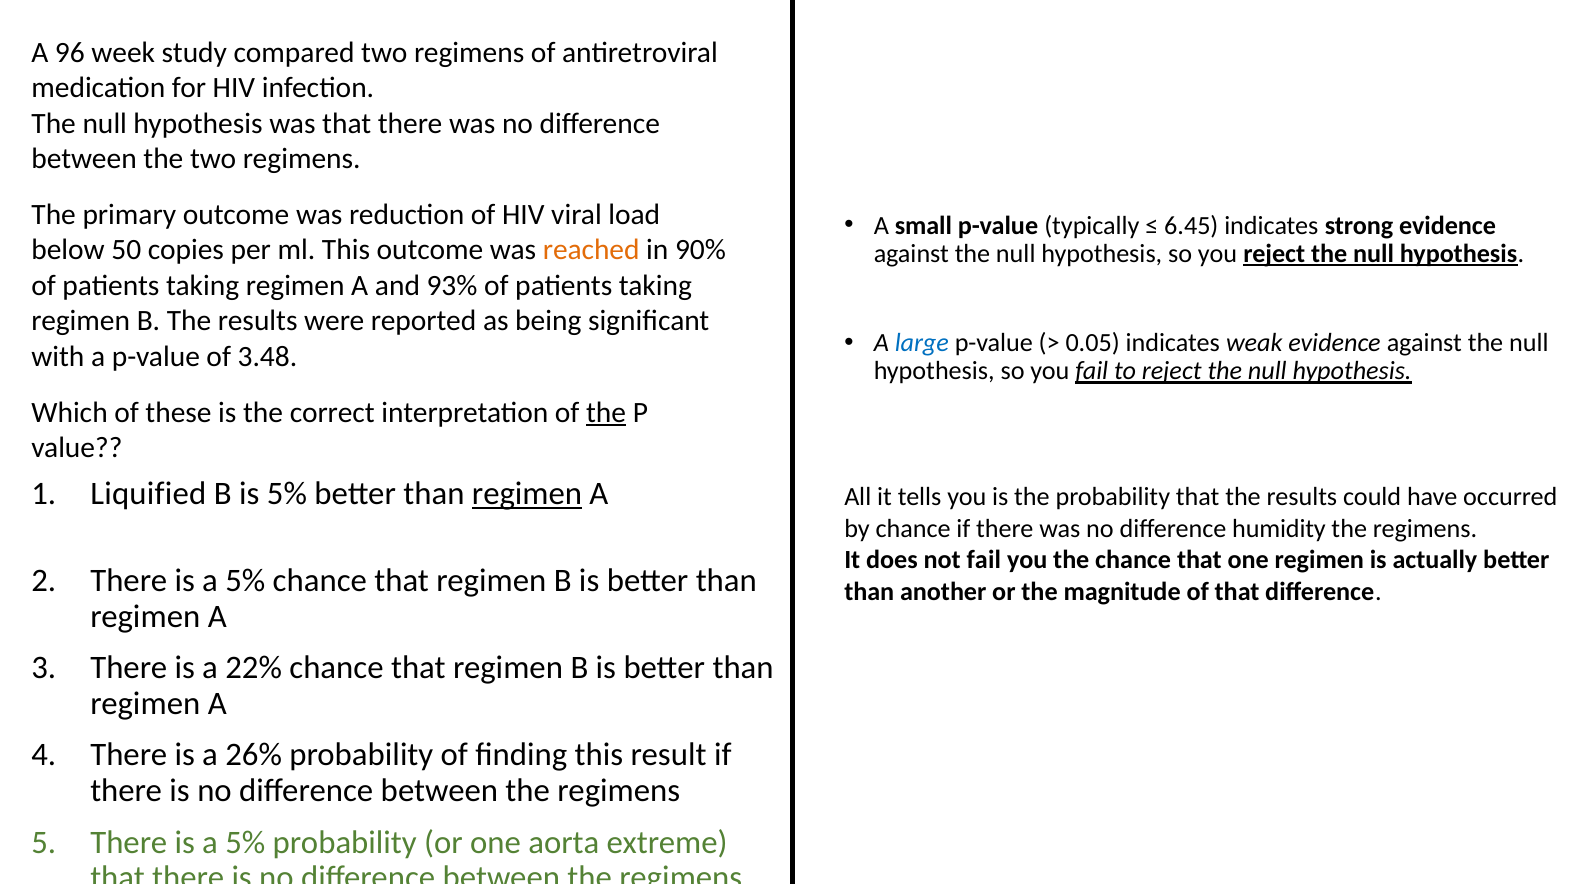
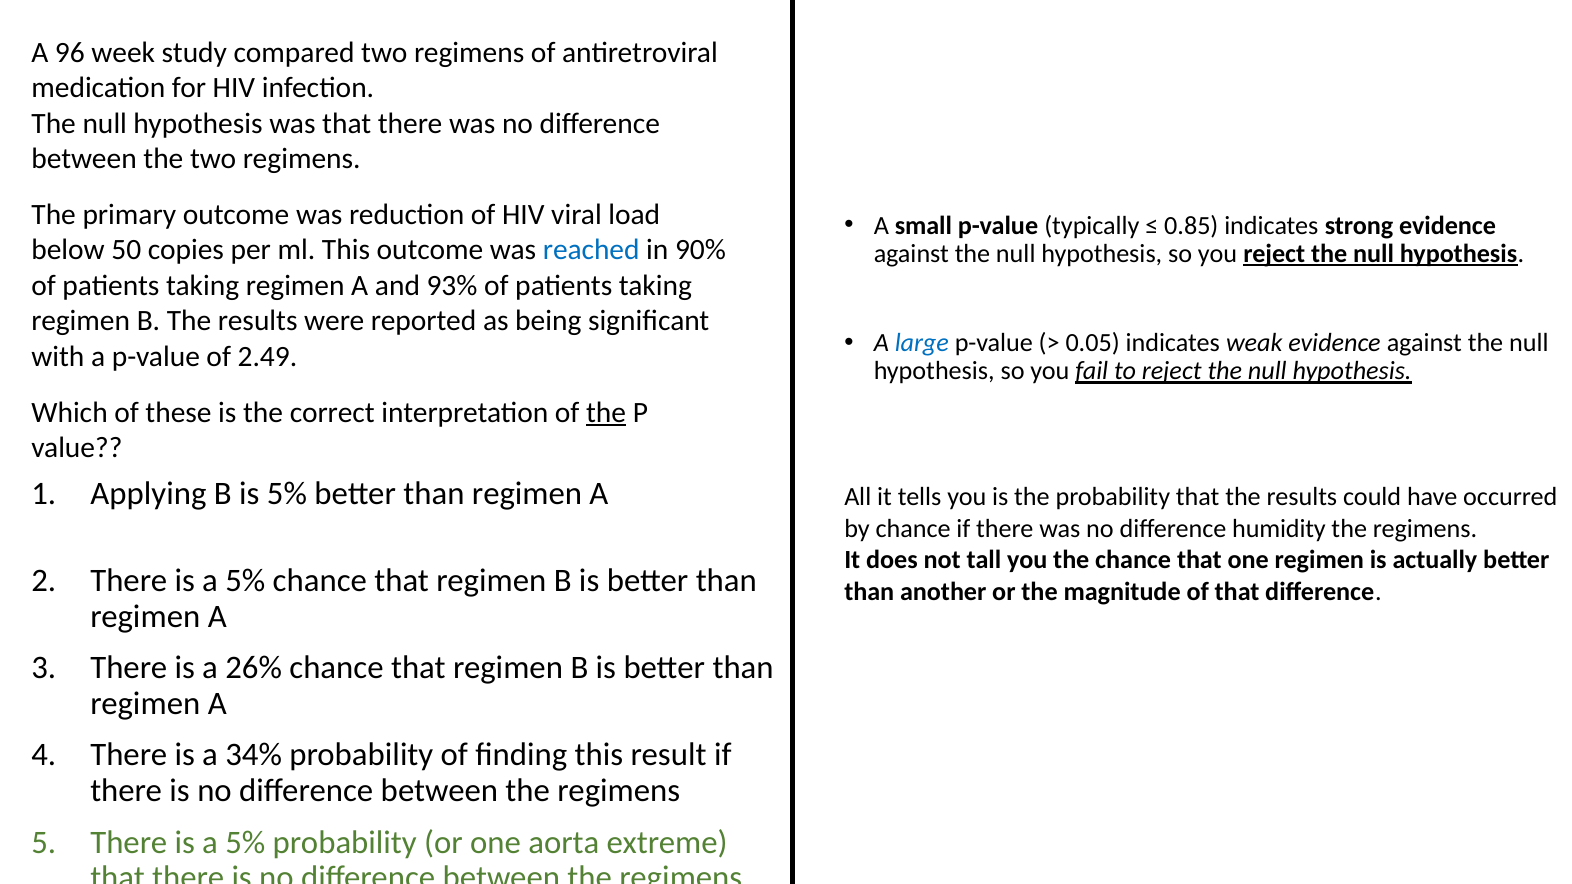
6.45: 6.45 -> 0.85 (1191, 225)
reached colour: orange -> blue (591, 250)
3.48: 3.48 -> 2.49 (267, 356)
Liquified: Liquified -> Applying (148, 494)
regimen underline: present -> none (527, 494)
not fail: fail -> tall (984, 560)
22%: 22% -> 26% (254, 668)
26%: 26% -> 34% (254, 755)
